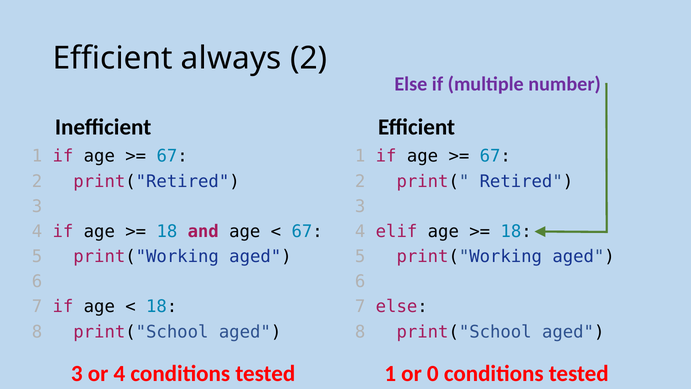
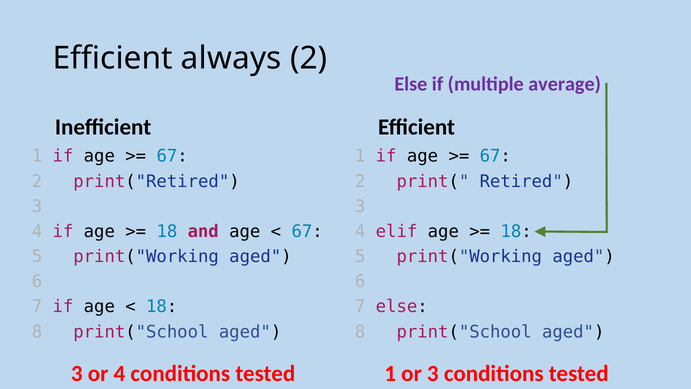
number: number -> average (565, 84)
or 0: 0 -> 3 (433, 374)
